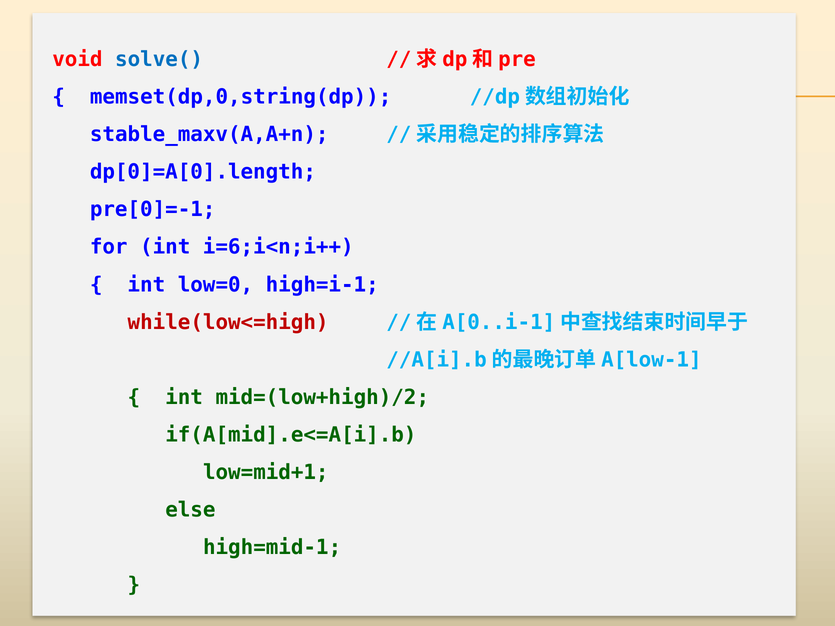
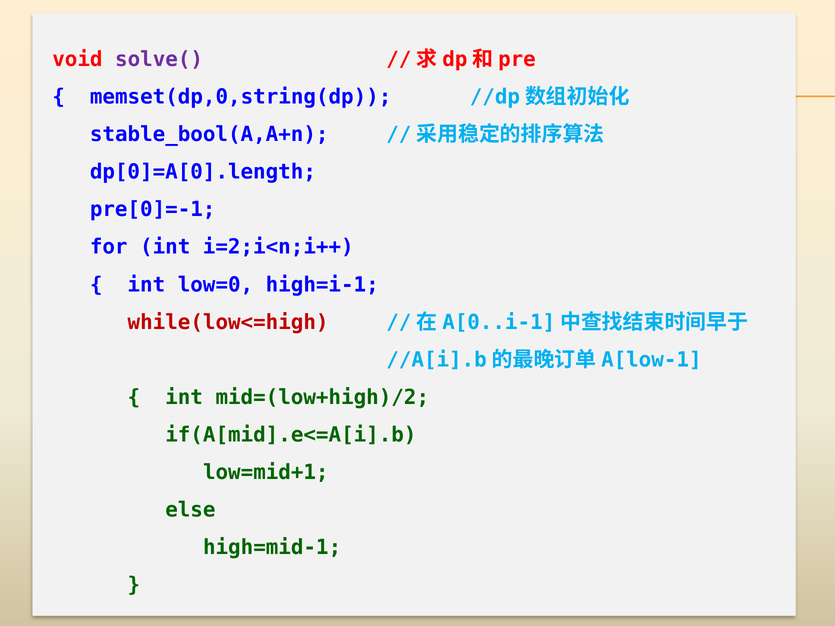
solve( colour: blue -> purple (159, 59)
stable_maxv(A,A+n: stable_maxv(A,A+n -> stable_bool(A,A+n (209, 134)
i=6;i<n;i++: i=6;i<n;i++ -> i=2;i<n;i++ (278, 247)
